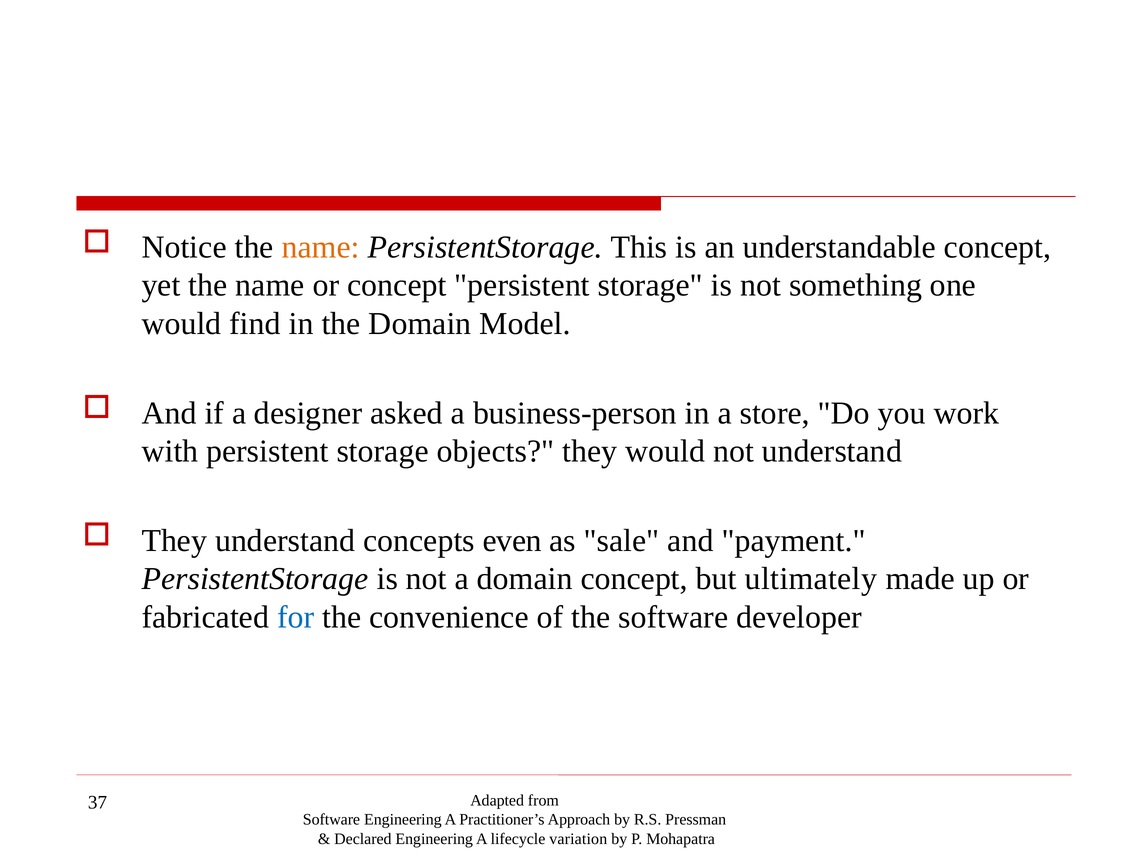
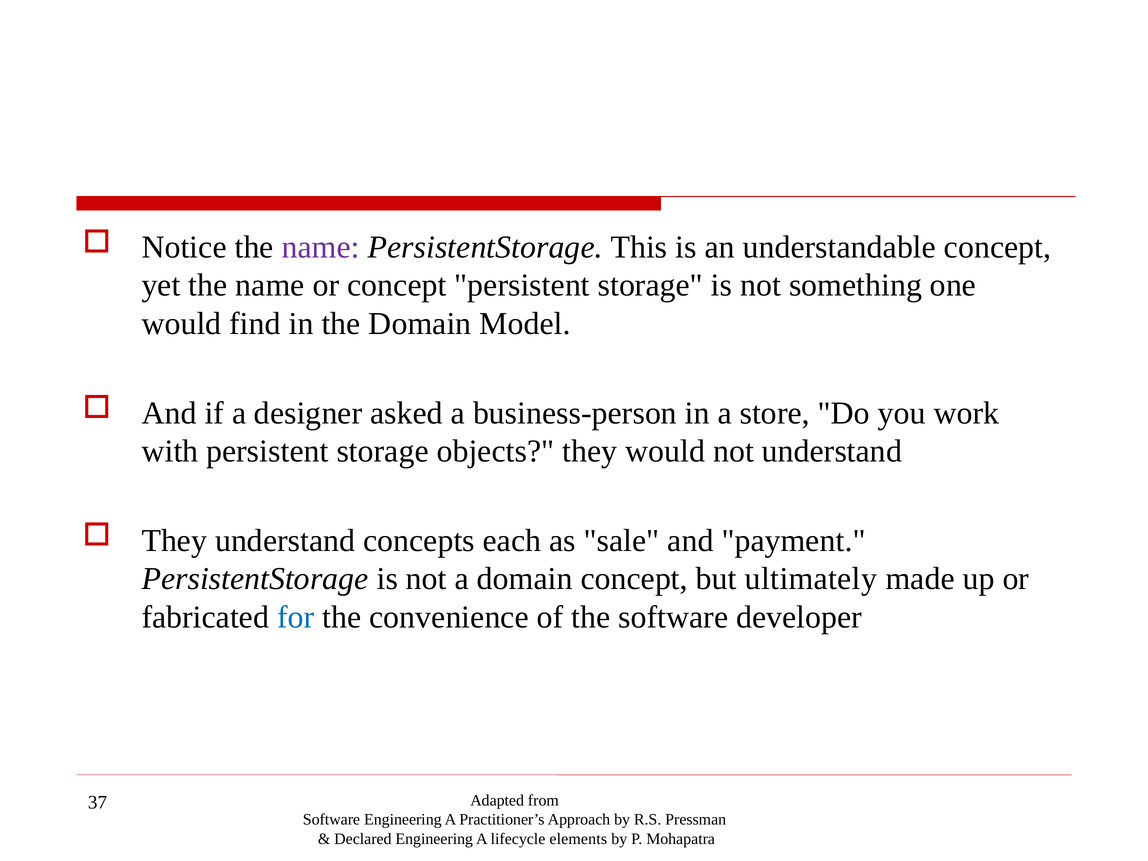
name colour: orange -> purple (321, 247)
even: even -> each (512, 541)
variation: variation -> elements (578, 839)
